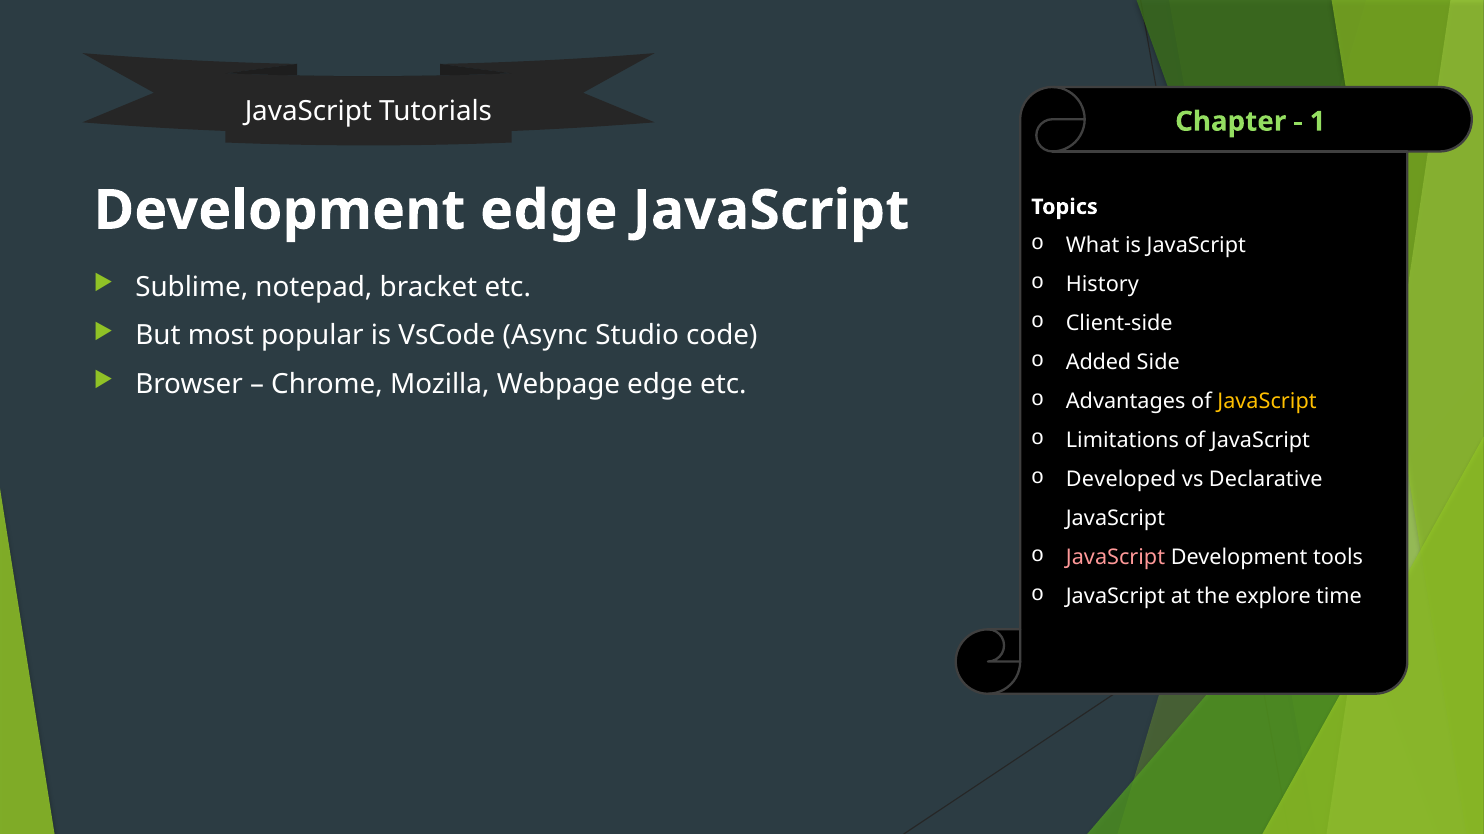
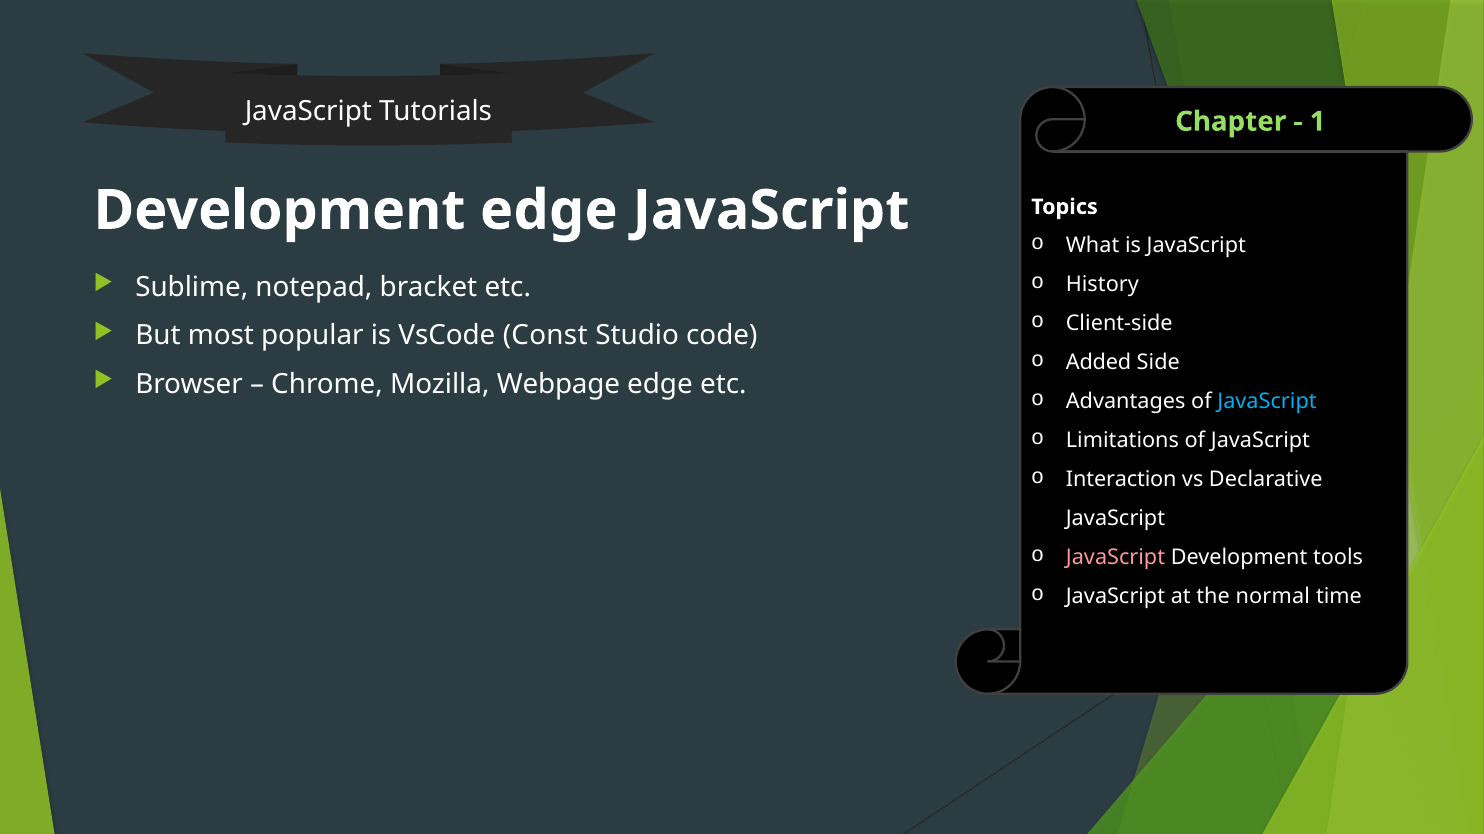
Async: Async -> Const (545, 336)
JavaScript colour: yellow -> light blue (1267, 402)
Developed: Developed -> Interaction (1121, 480)
explore: explore -> normal (1273, 597)
